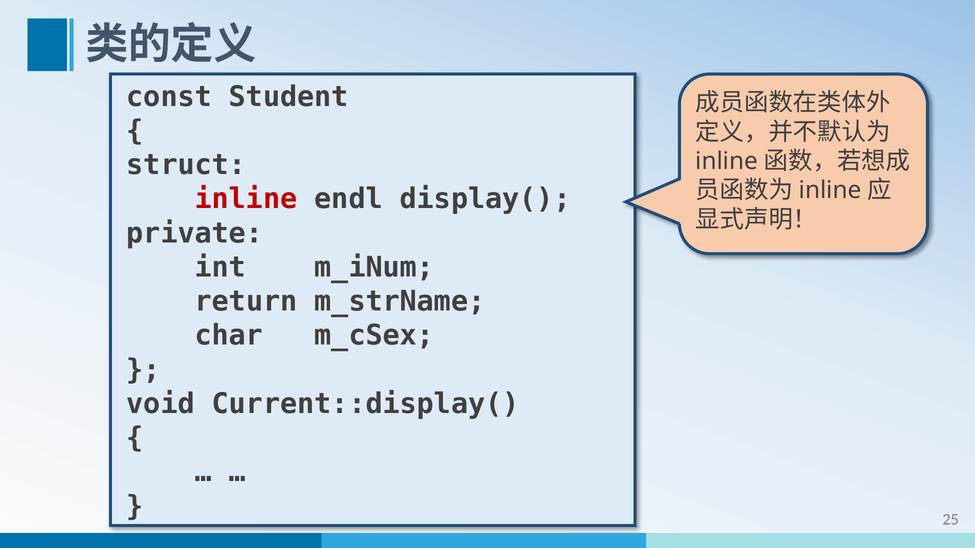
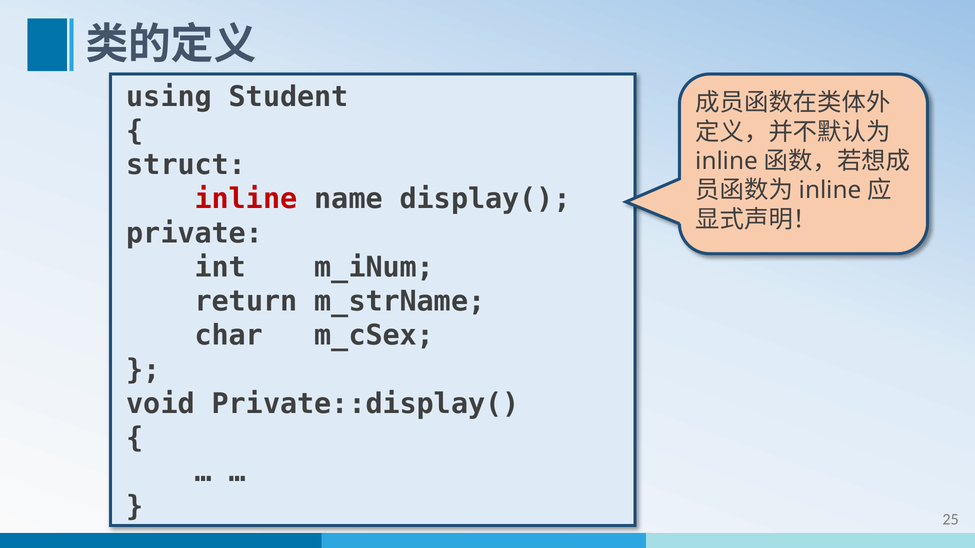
const: const -> using (169, 97)
endl: endl -> name (349, 199)
Current::display(: Current::display( -> Private::display( (366, 404)
